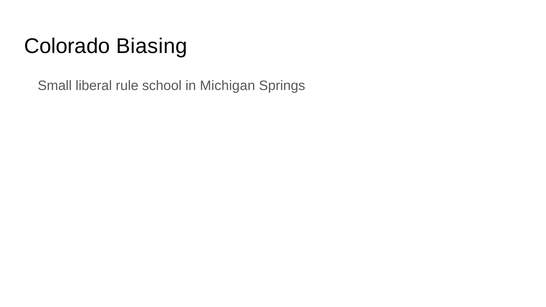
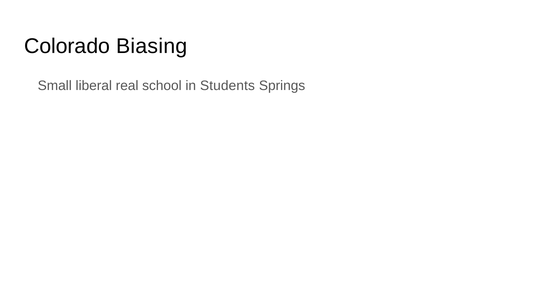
rule: rule -> real (127, 86)
Michigan: Michigan -> Students (227, 86)
